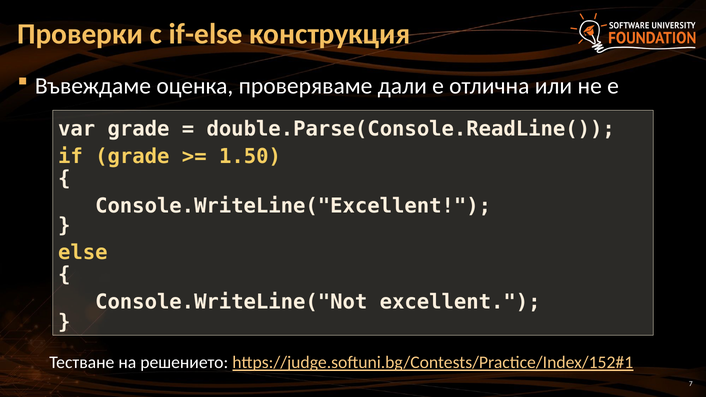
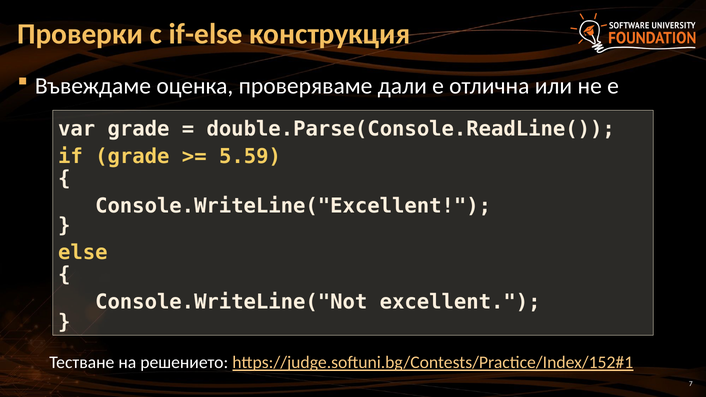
1.50: 1.50 -> 5.59 (250, 156)
